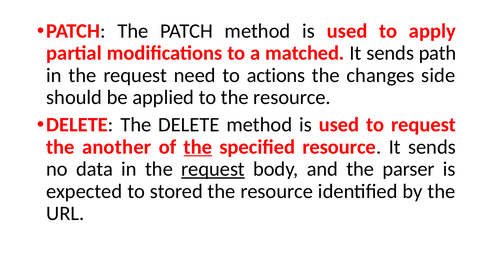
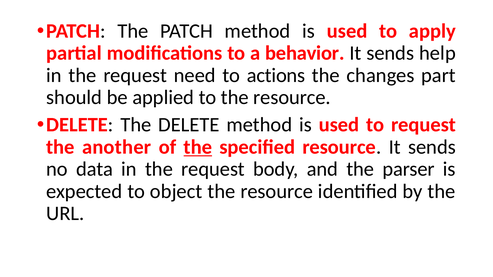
matched: matched -> behavior (305, 53)
path: path -> help (437, 53)
side: side -> part (438, 75)
request underline: present -> none (213, 169)
stored: stored -> object (176, 192)
